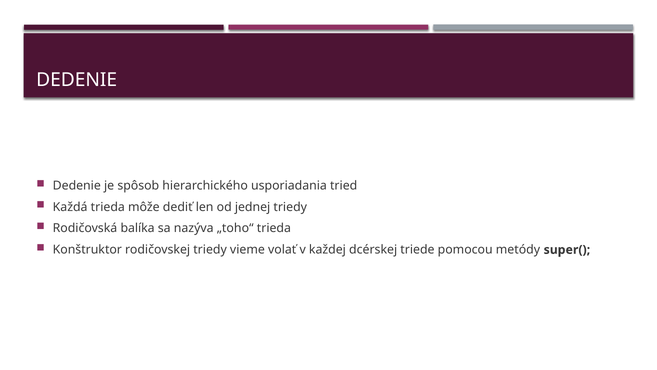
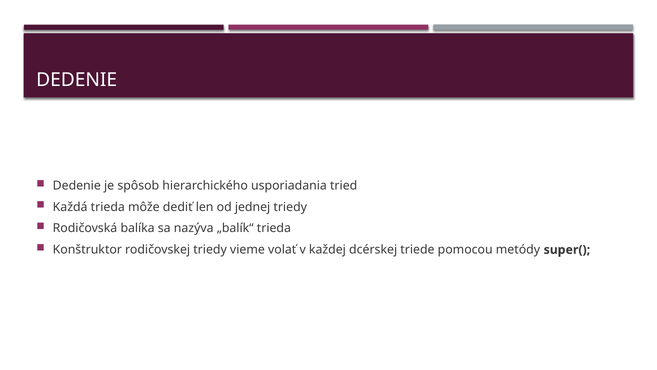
„toho“: „toho“ -> „balík“ (235, 228)
